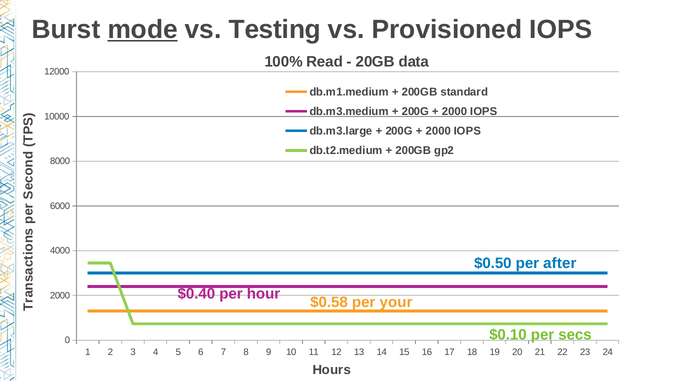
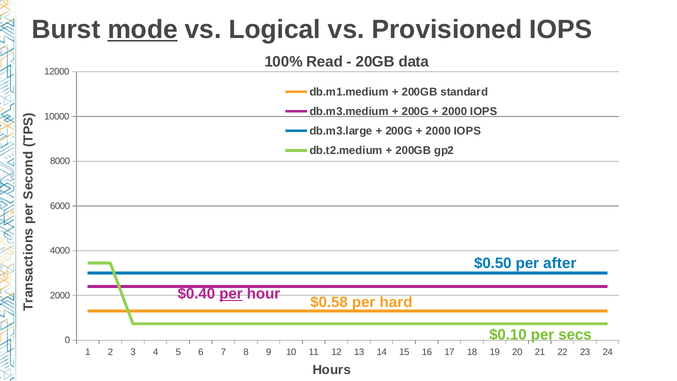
Testing: Testing -> Logical (275, 29)
per underline: none -> present (231, 294)
your: your -> hard (396, 302)
